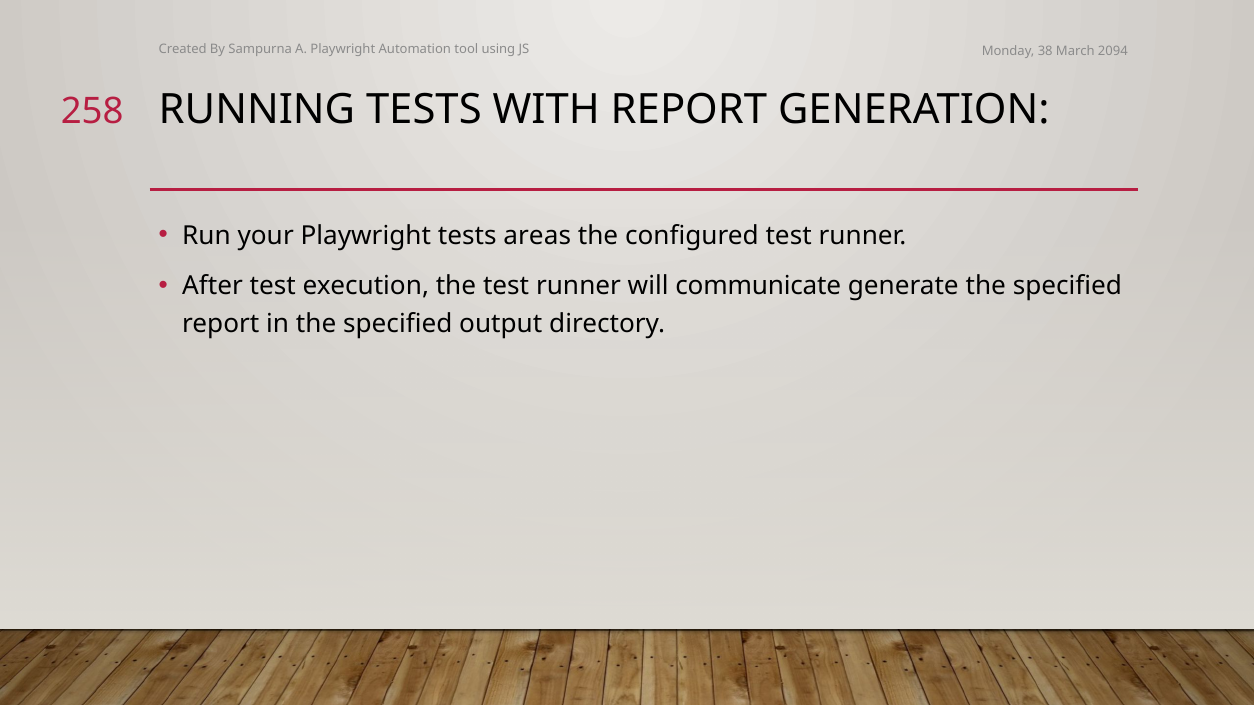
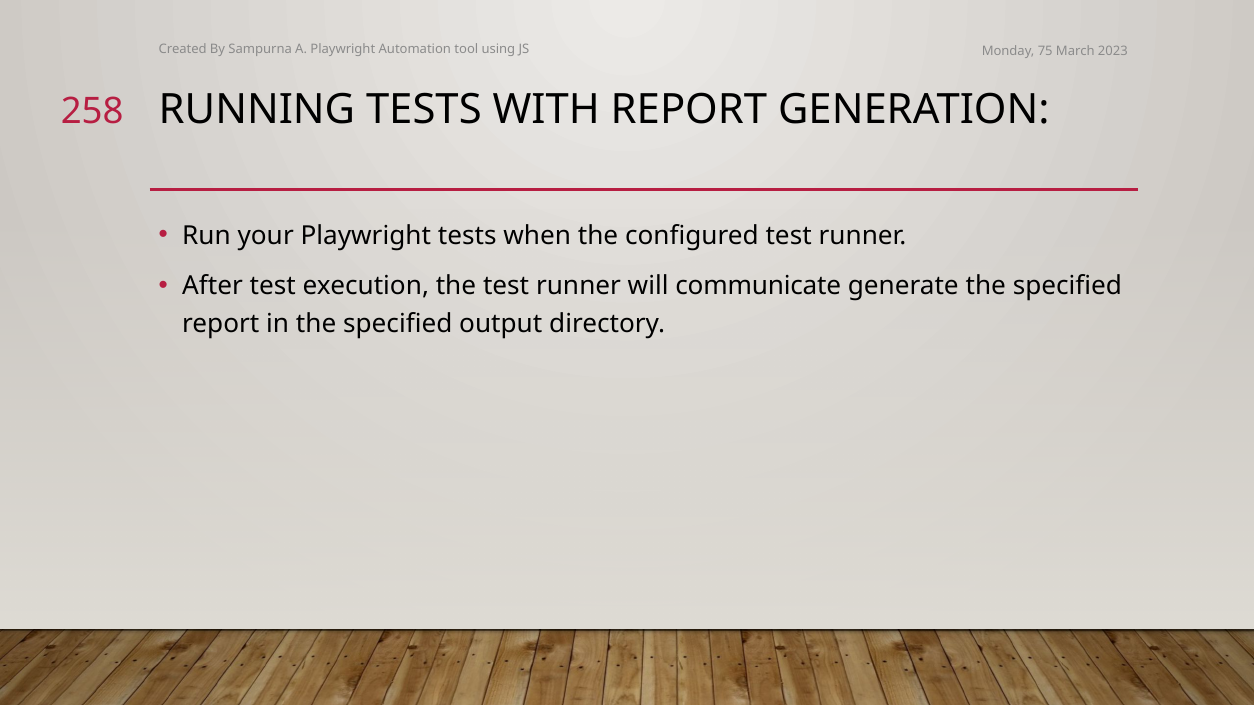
38: 38 -> 75 (1045, 51)
2094: 2094 -> 2023 (1113, 51)
areas: areas -> when (537, 236)
